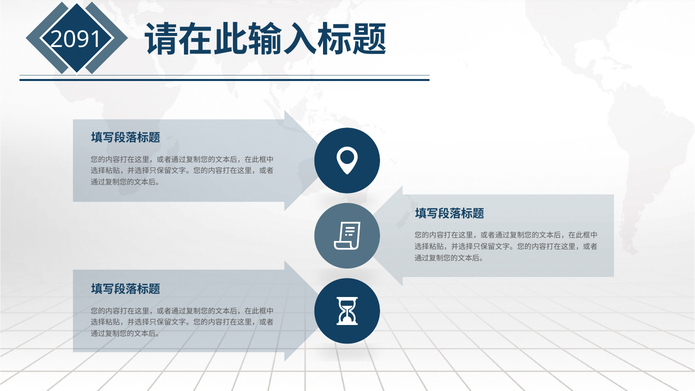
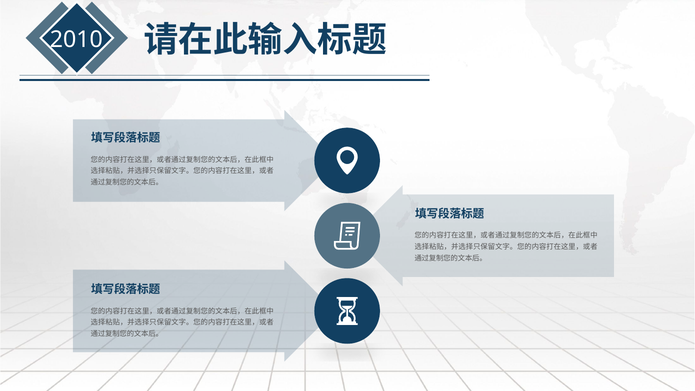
2091: 2091 -> 2010 (76, 39)
